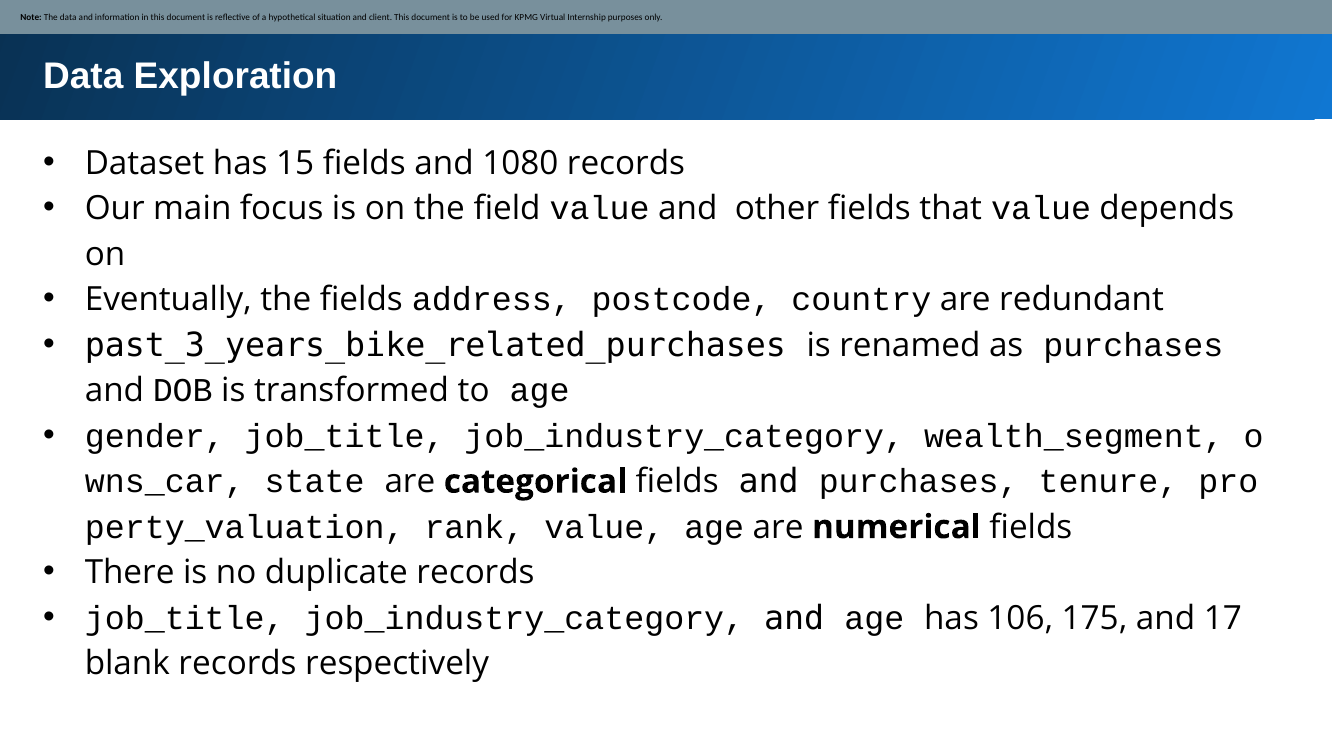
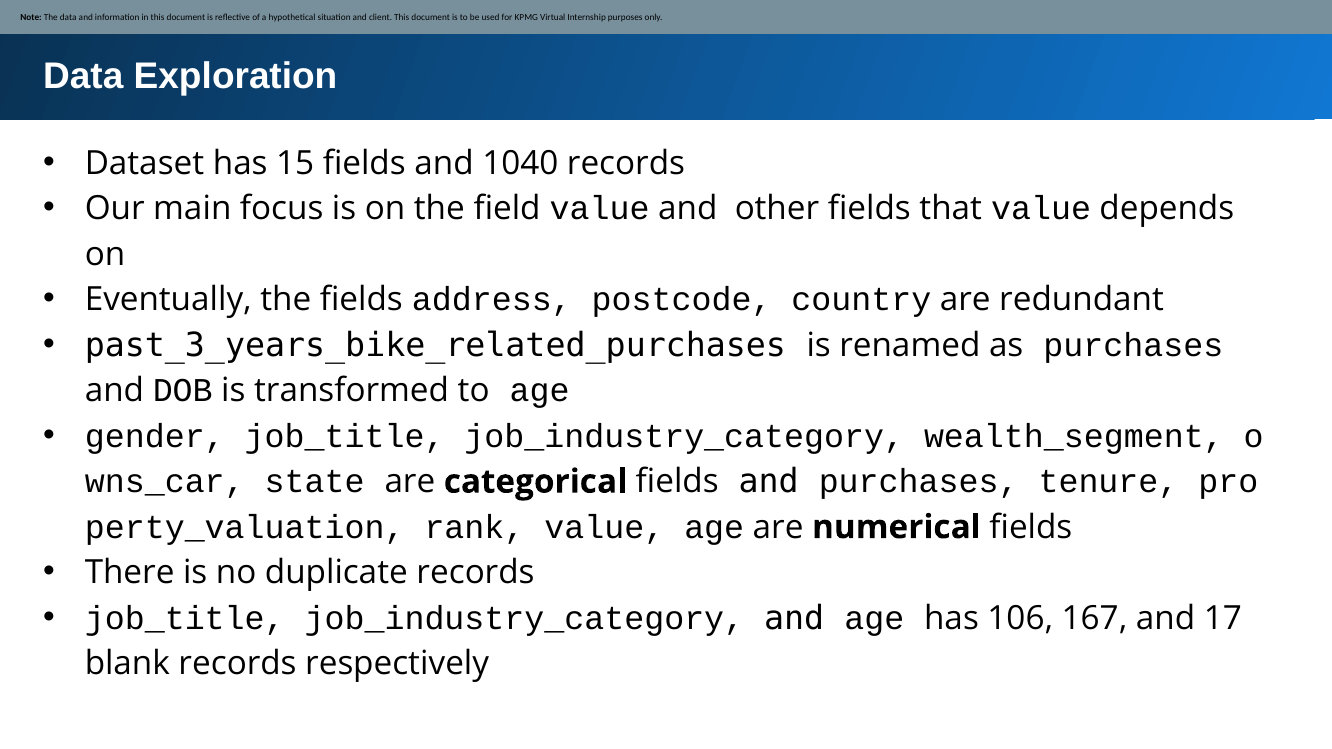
1080: 1080 -> 1040 (520, 163)
175: 175 -> 167 (1095, 618)
